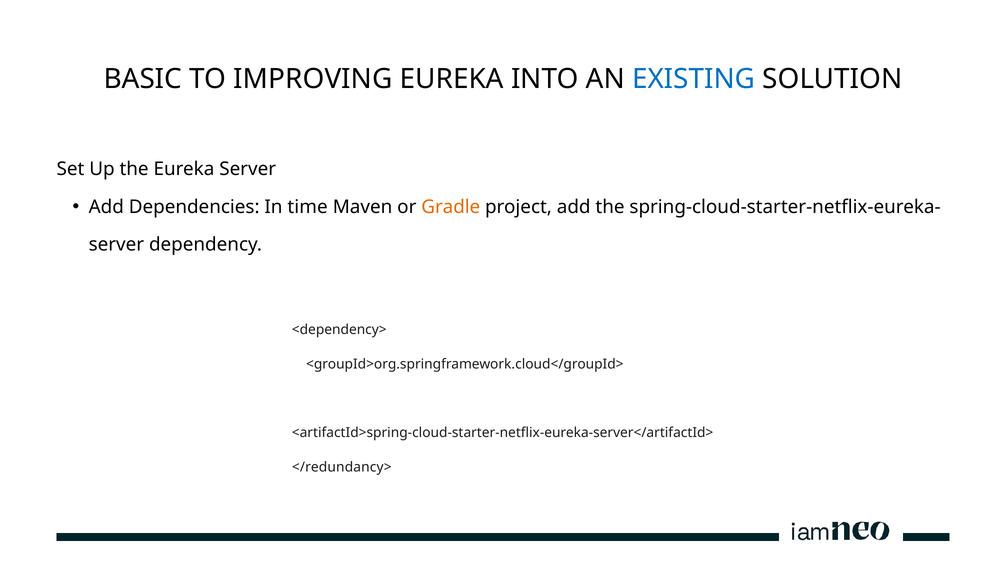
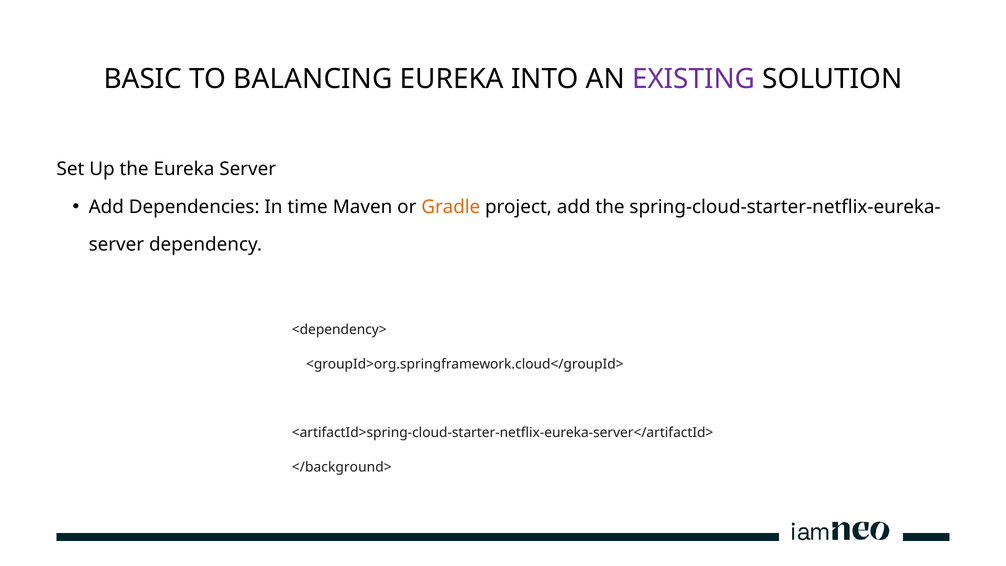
IMPROVING: IMPROVING -> BALANCING (313, 79)
EXISTING colour: blue -> purple (694, 79)
</redundancy>: </redundancy> -> </background> (342, 467)
